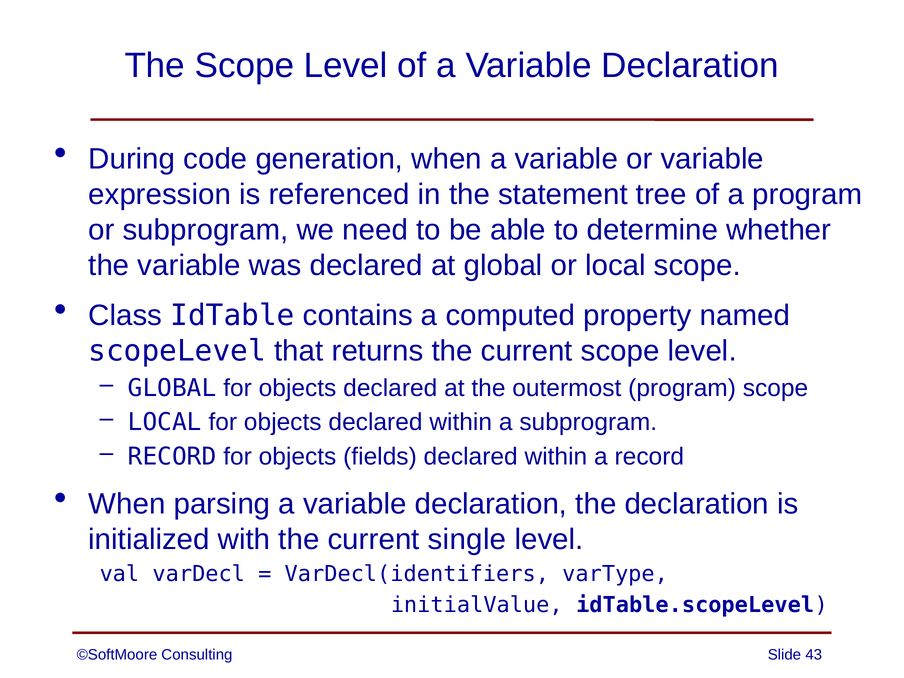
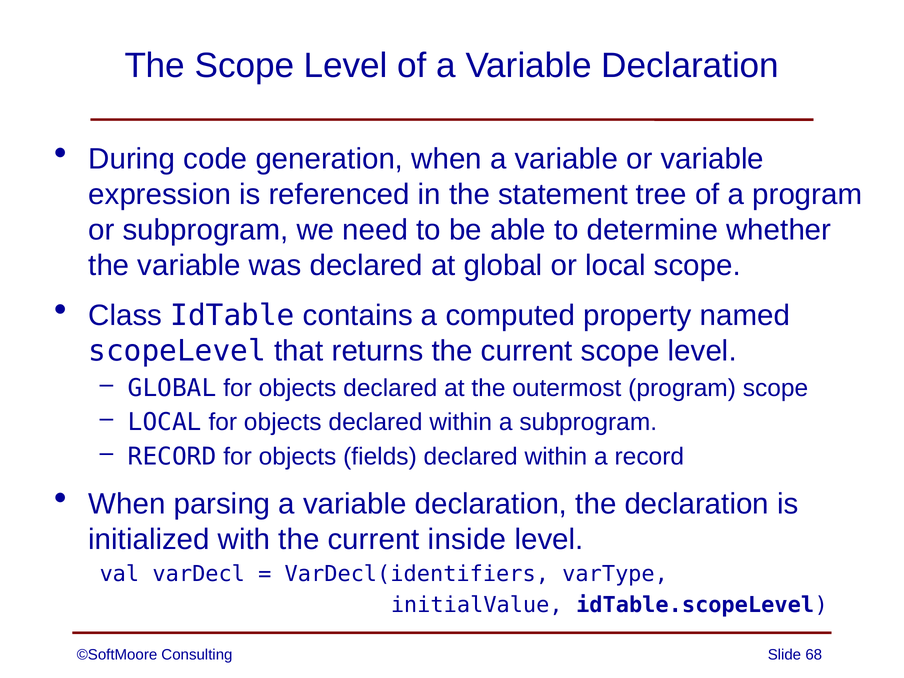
single: single -> inside (467, 539)
43: 43 -> 68 (814, 655)
